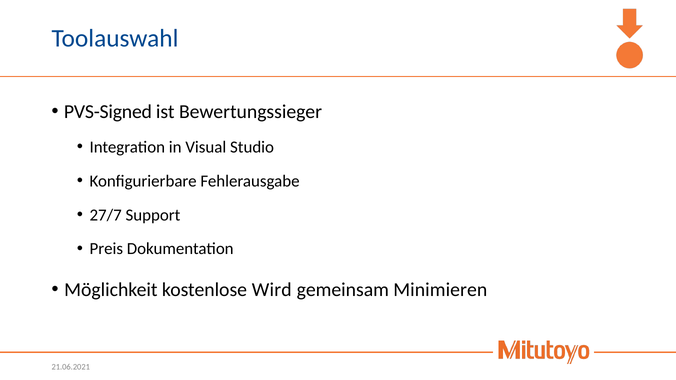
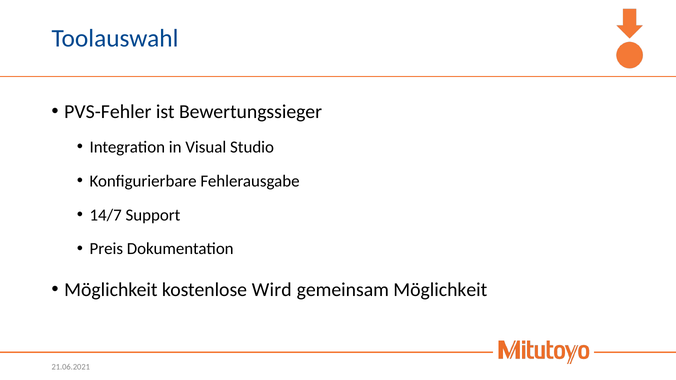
PVS-Signed: PVS-Signed -> PVS-Fehler (108, 112)
27/7: 27/7 -> 14/7 (106, 215)
gemeinsam Minimieren: Minimieren -> Möglichkeit (440, 290)
